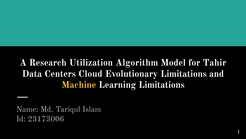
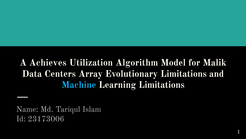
Research: Research -> Achieves (48, 62)
Tahir: Tahir -> Malik (215, 62)
Cloud: Cloud -> Array (91, 73)
Machine colour: yellow -> light blue (79, 85)
